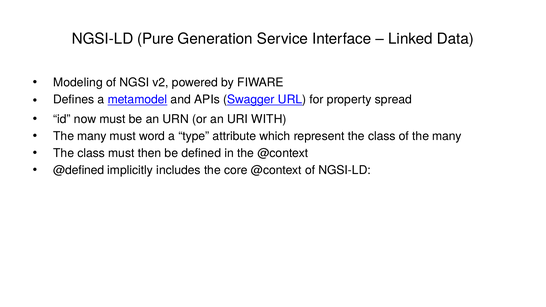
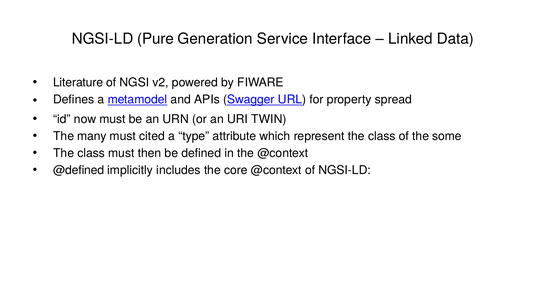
Modeling: Modeling -> Literature (78, 83)
WITH: WITH -> TWIN (269, 119)
word: word -> cited (152, 136)
of the many: many -> some (447, 136)
